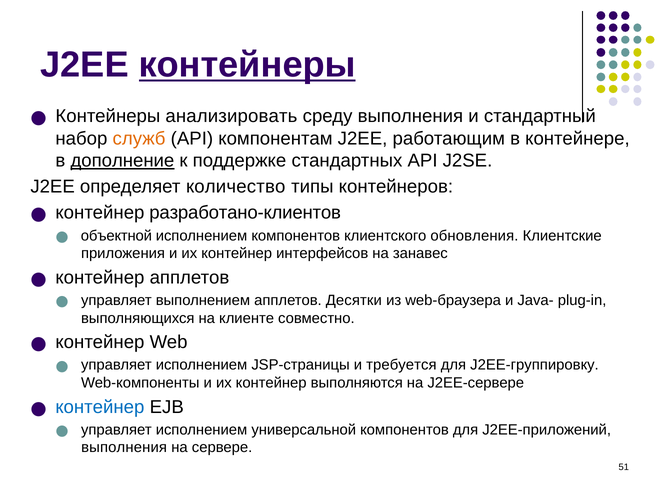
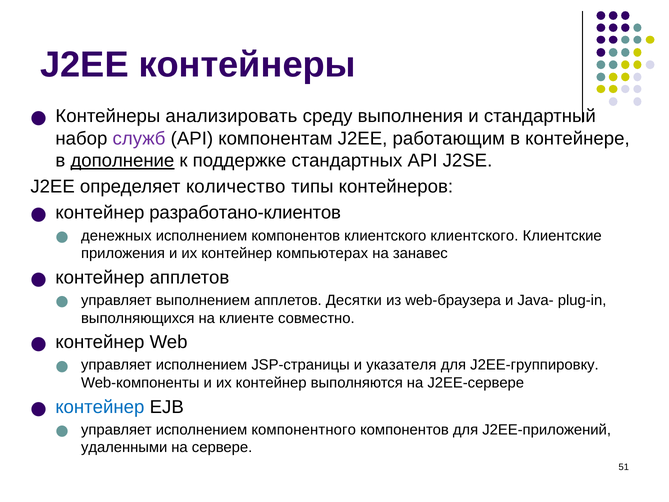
контейнеры underline: present -> none (247, 65)
служб colour: orange -> purple (139, 138)
объектной: объектной -> денежных (116, 235)
клиентского обновления: обновления -> клиентского (474, 235)
интерфейсов: интерфейсов -> компьютерах (322, 253)
требуется: требуется -> указателя (401, 365)
универсальной: универсальной -> компонентного (304, 429)
выполнения: выполнения -> удаленными (124, 447)
